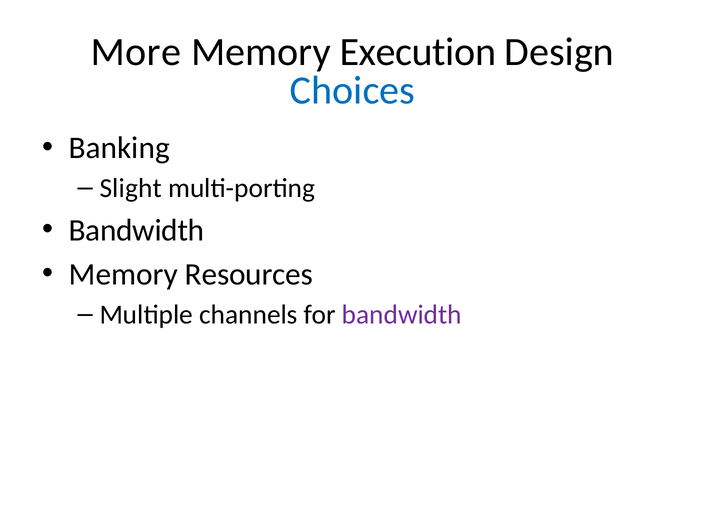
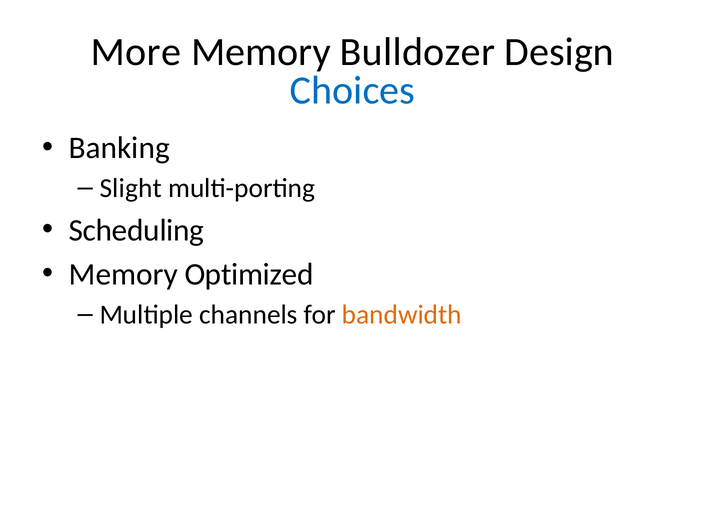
Execution: Execution -> Bulldozer (418, 52)
Bandwidth: Bandwidth -> Scheduling (136, 230)
Resources: Resources -> Optimized (249, 274)
bandwidth colour: purple -> orange (402, 315)
